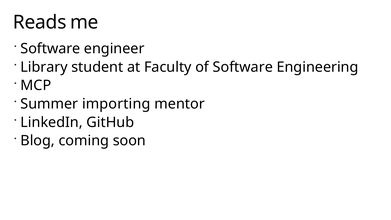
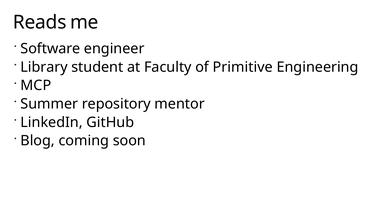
of Software: Software -> Primitive (243, 67)
importing: importing -> repository (116, 104)
